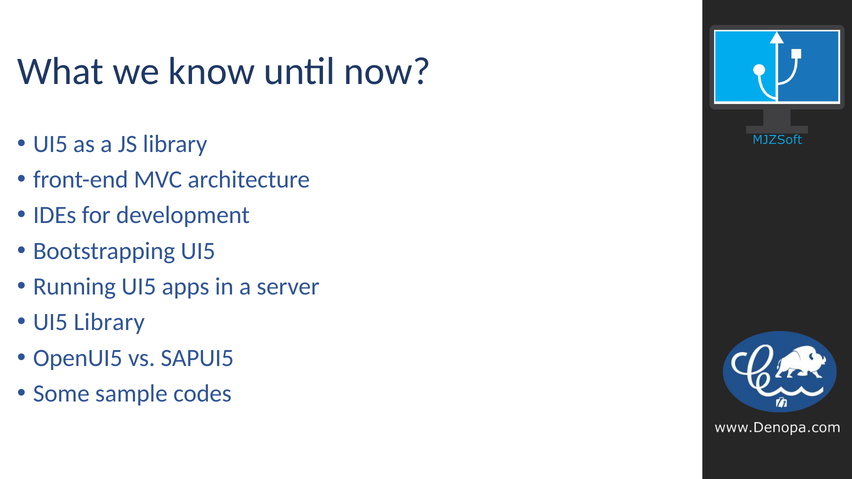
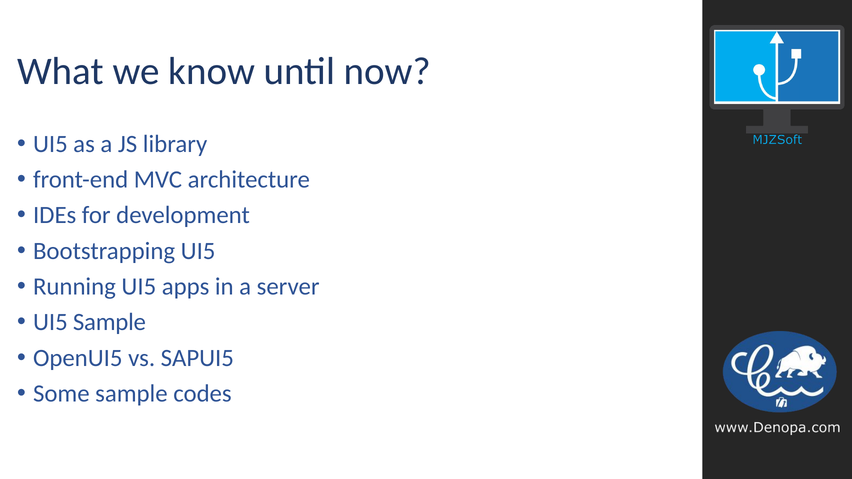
UI5 Library: Library -> Sample (109, 322)
